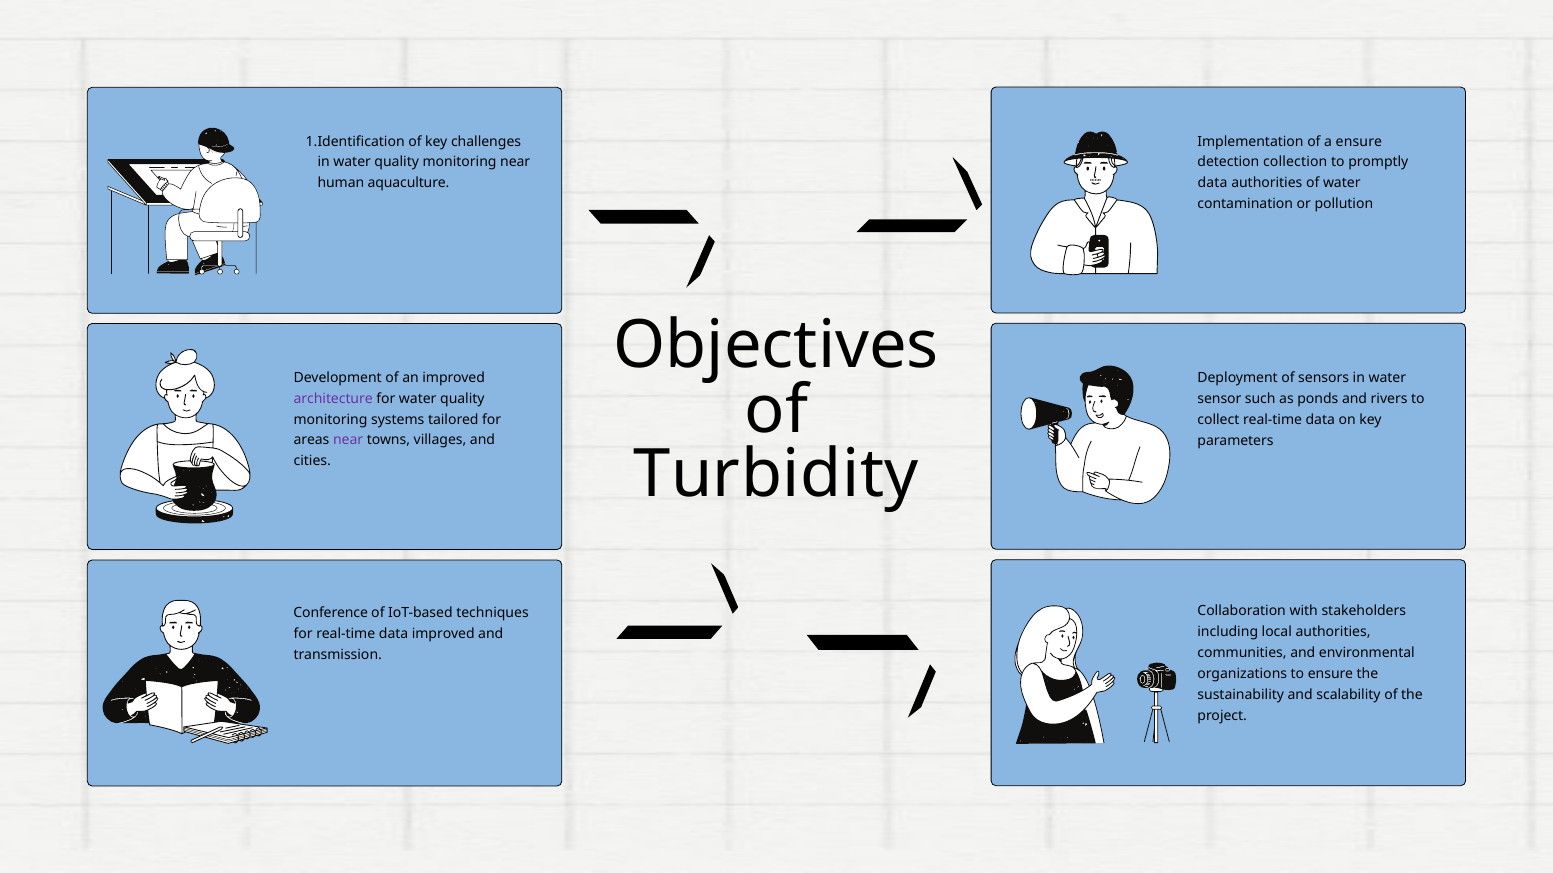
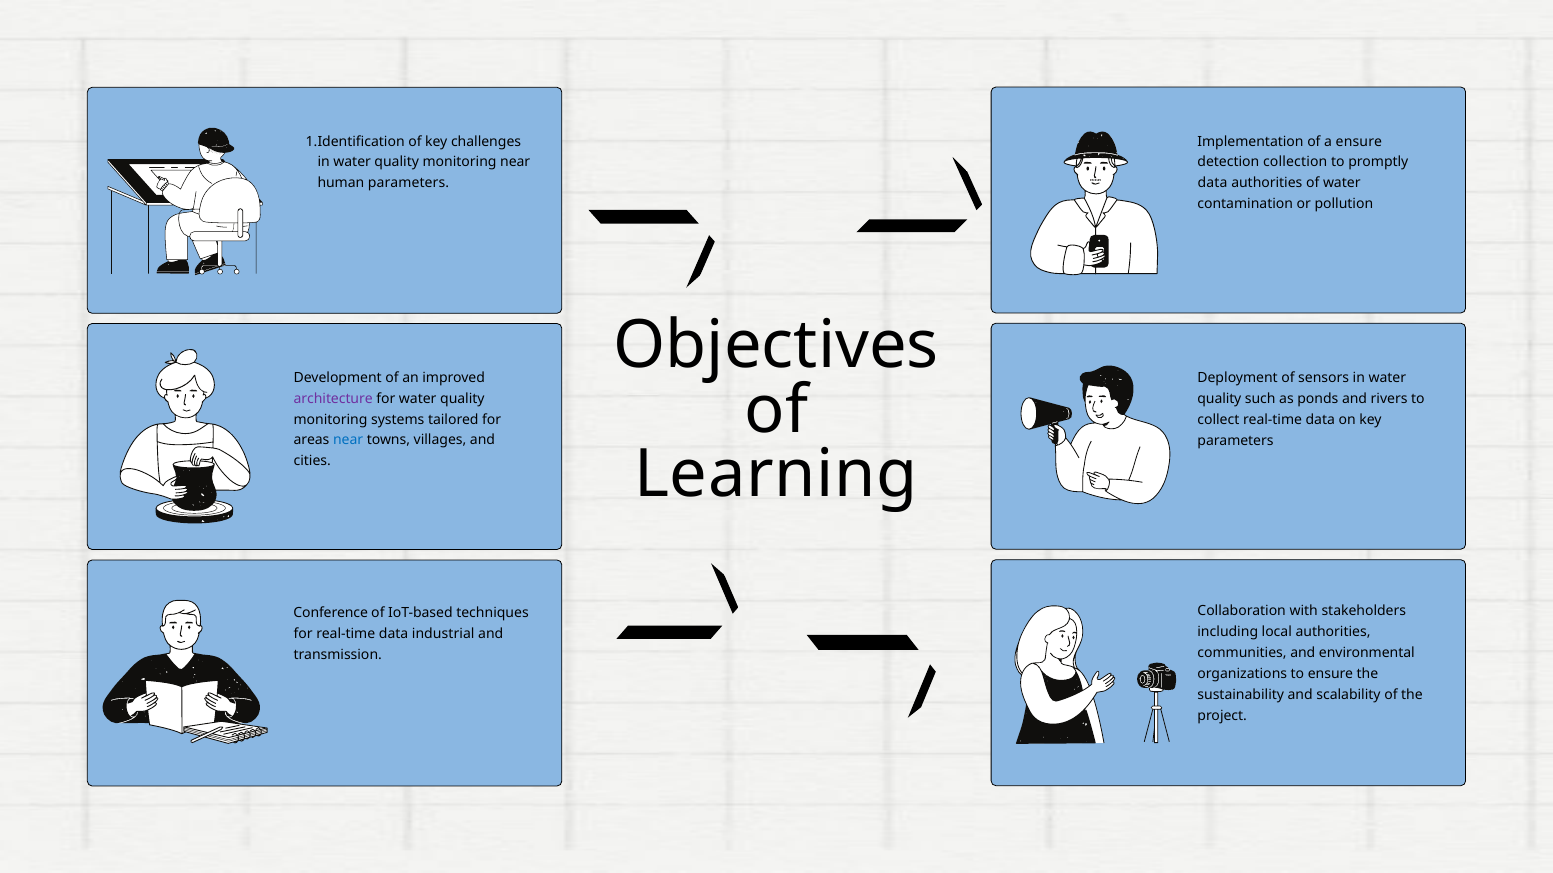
human aquaculture: aquaculture -> parameters (408, 183)
sensor: sensor -> quality (1219, 399)
near colour: purple -> blue (348, 441)
Turbidity: Turbidity -> Learning (776, 475)
data improved: improved -> industrial (443, 635)
